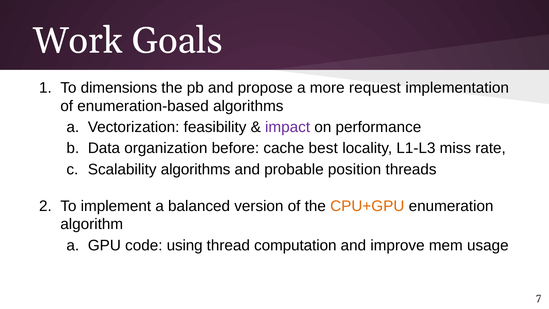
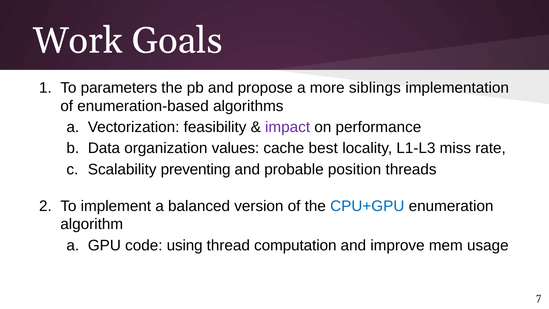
dimensions: dimensions -> parameters (119, 88)
request: request -> siblings (375, 88)
before: before -> values (235, 148)
Scalability algorithms: algorithms -> preventing (196, 169)
CPU+GPU colour: orange -> blue (367, 206)
